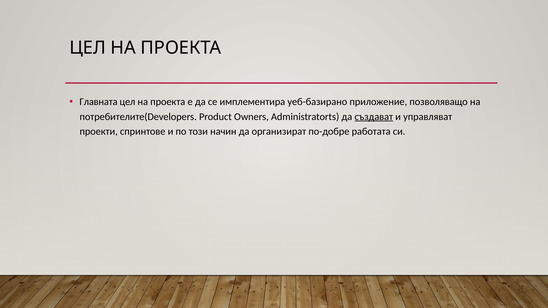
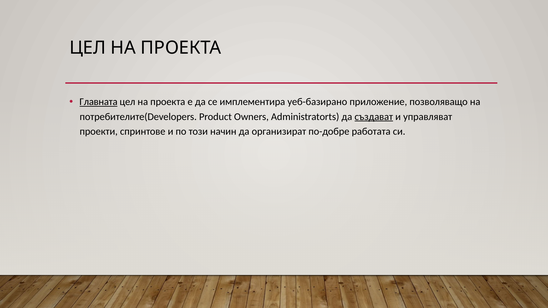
Главната underline: none -> present (99, 102)
